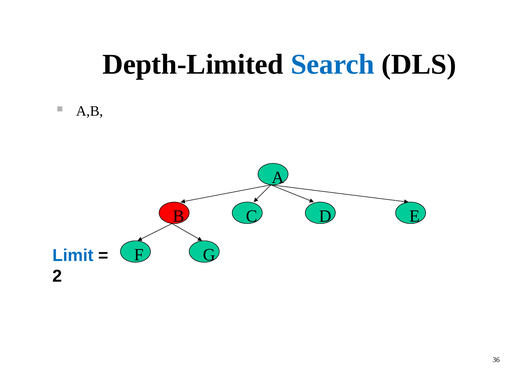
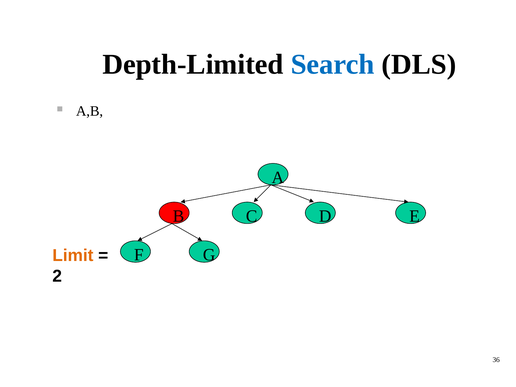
Limit colour: blue -> orange (73, 256)
